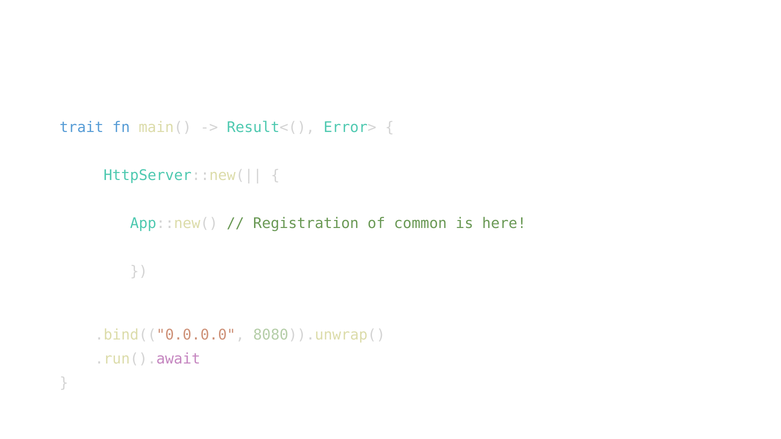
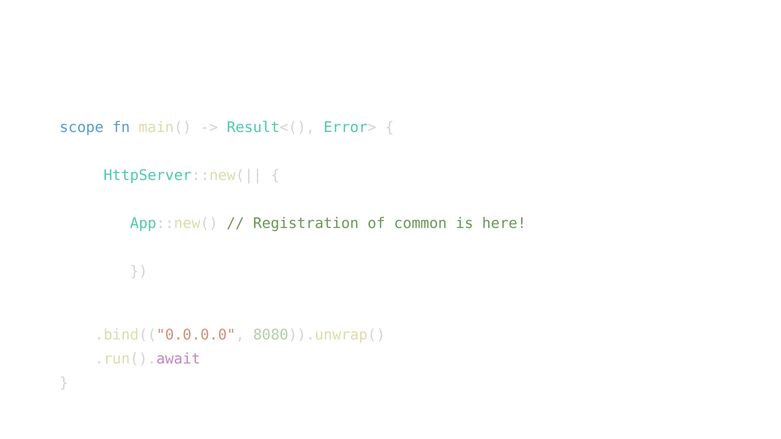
trait: trait -> scope (82, 128)
